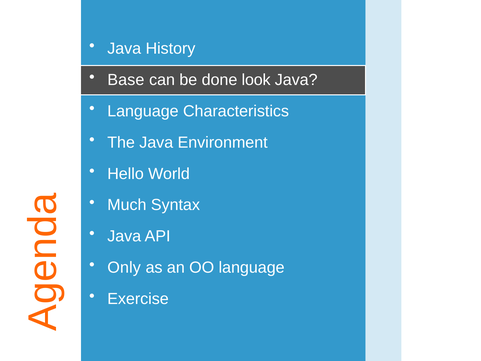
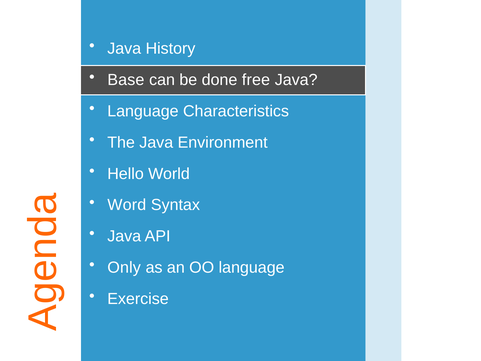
look: look -> free (256, 80)
Much: Much -> Word (127, 205)
